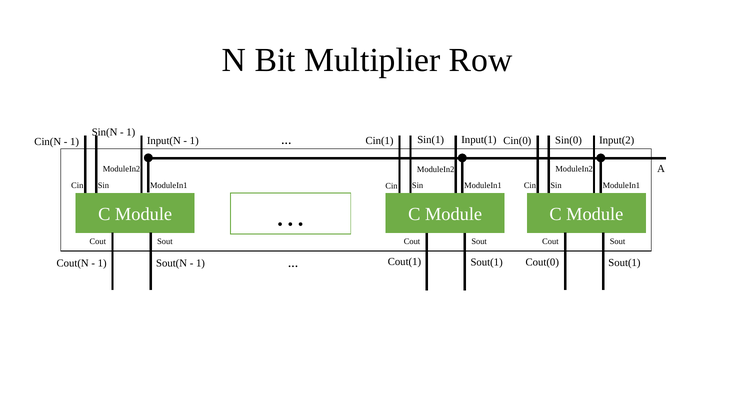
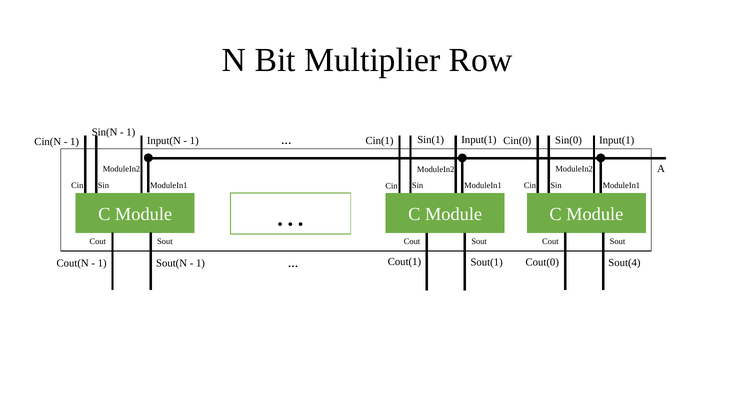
Sin(0 Input(2: Input(2 -> Input(1 (617, 140)
Cout(0 Sout(1: Sout(1 -> Sout(4 (624, 263)
